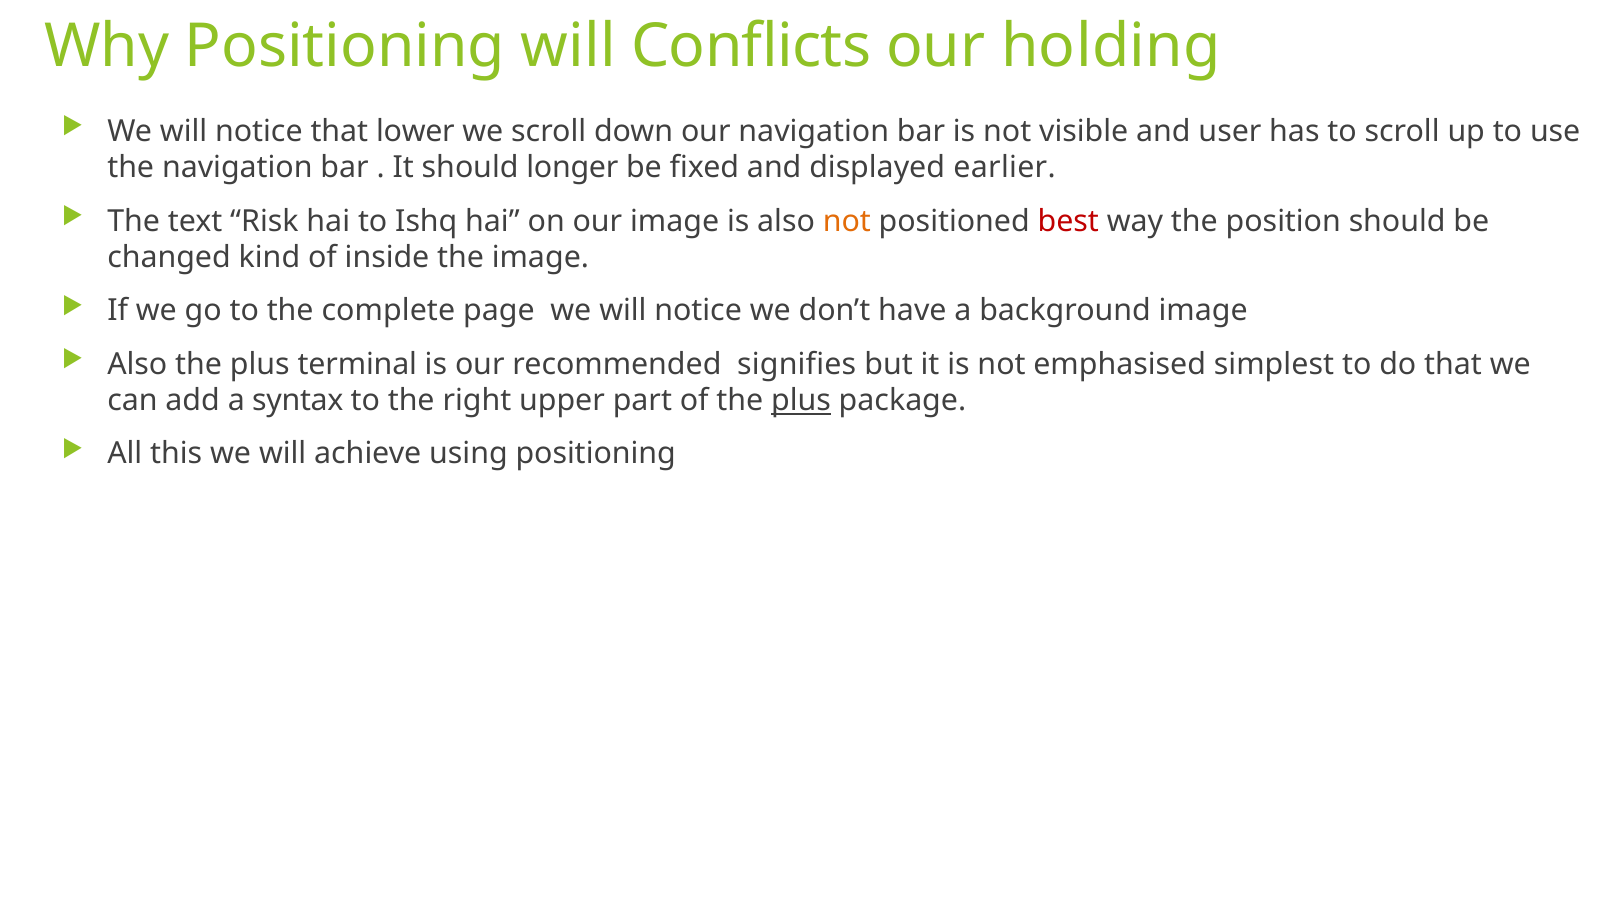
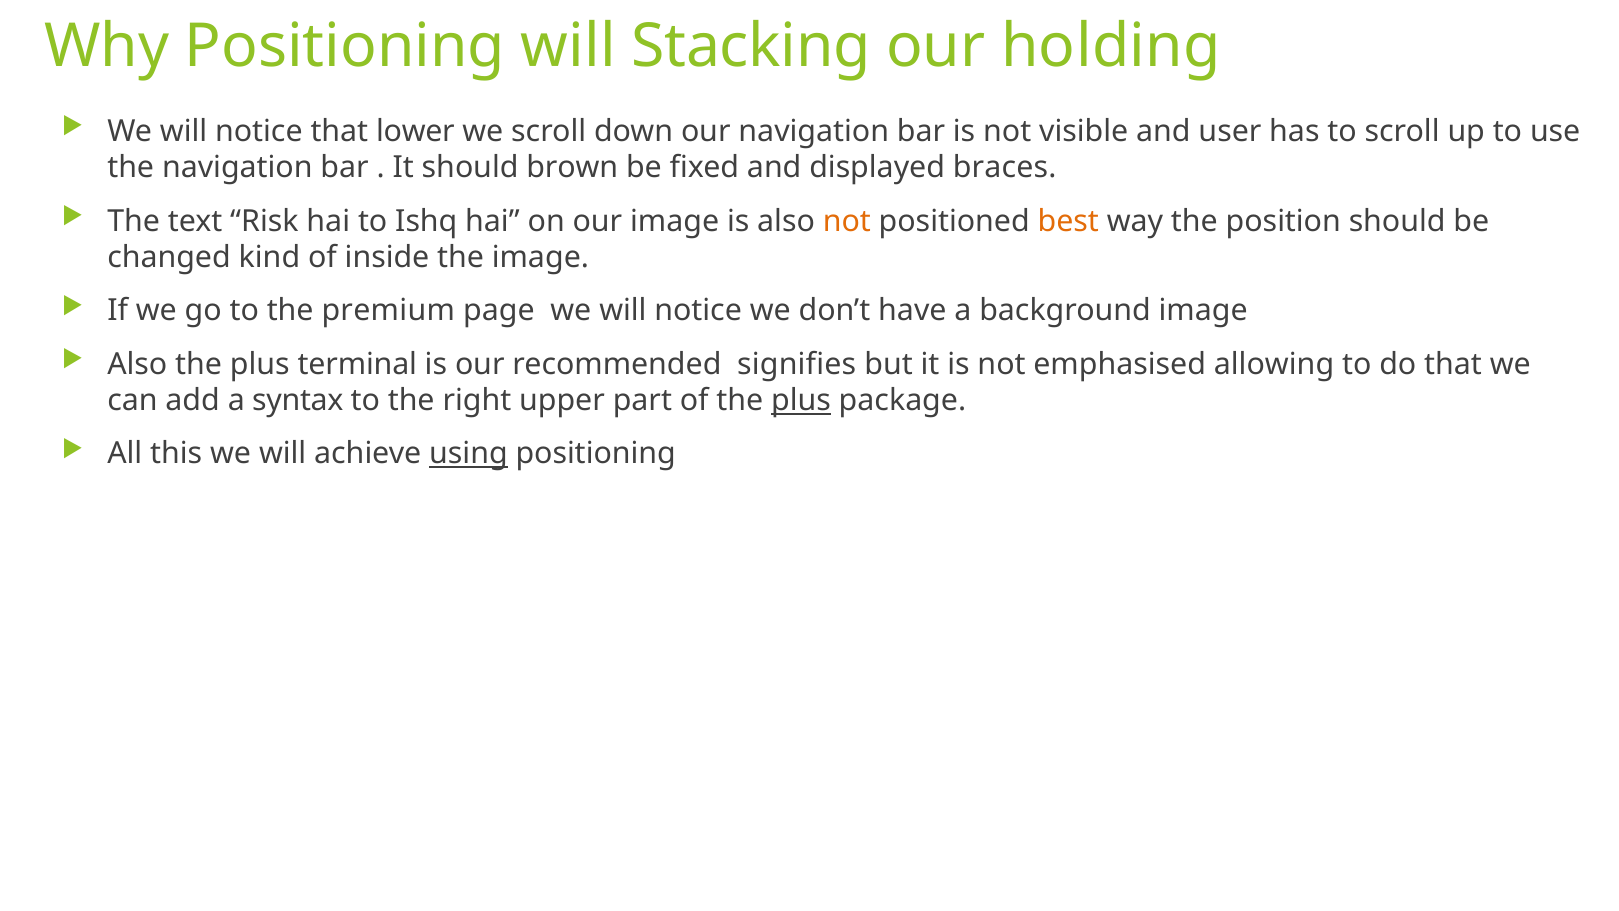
Conflicts: Conflicts -> Stacking (751, 47)
longer: longer -> brown (572, 168)
earlier: earlier -> braces (1005, 168)
best colour: red -> orange (1068, 221)
complete: complete -> premium (388, 311)
simplest: simplest -> allowing (1274, 364)
using underline: none -> present (468, 454)
